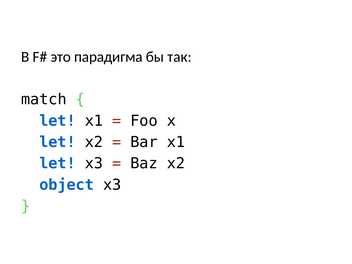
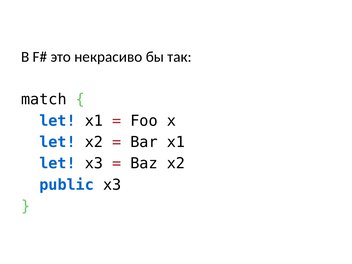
парадигма: парадигма -> некрасиво (108, 57)
object: object -> public (67, 185)
